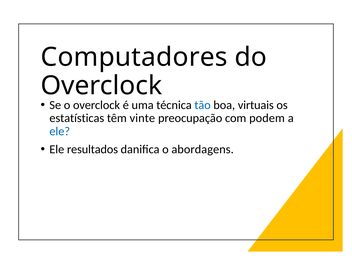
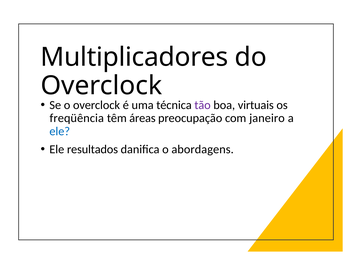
Computadores: Computadores -> Multiplicadores (134, 57)
tão colour: blue -> purple (203, 105)
estatísticas: estatísticas -> freqüência (77, 118)
vinte: vinte -> áreas (142, 118)
podem: podem -> janeiro (267, 118)
